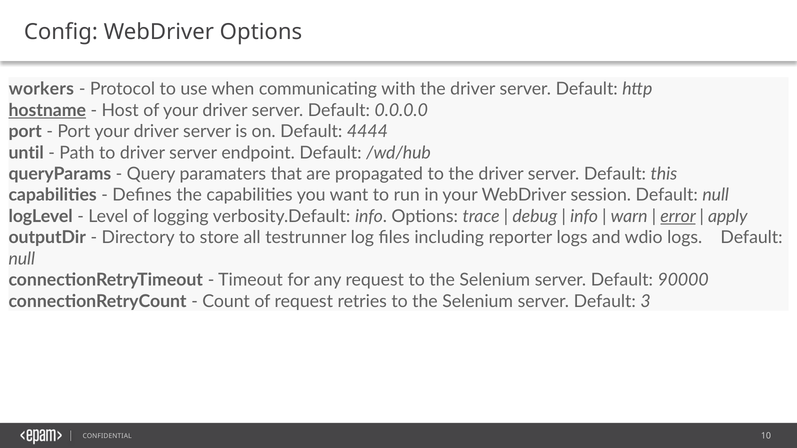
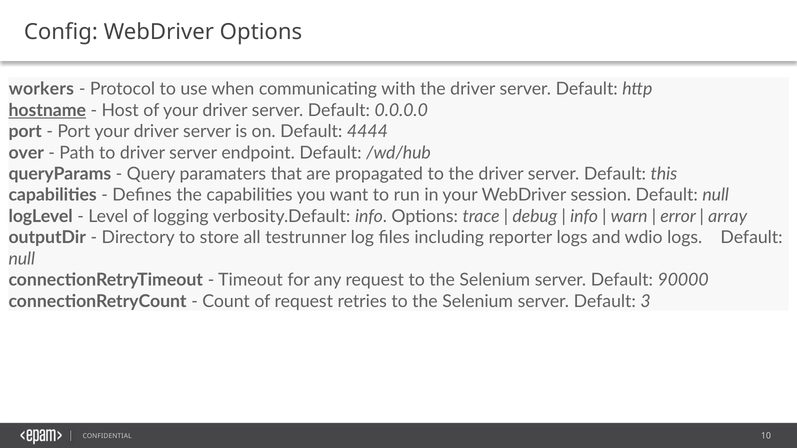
until: until -> over (26, 153)
error underline: present -> none (678, 217)
apply: apply -> array (728, 217)
